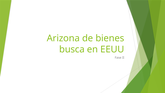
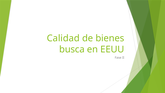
Arizona: Arizona -> Calidad (63, 38)
